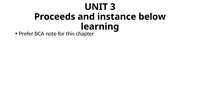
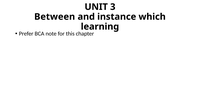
Proceeds: Proceeds -> Between (55, 17)
below: below -> which (152, 17)
